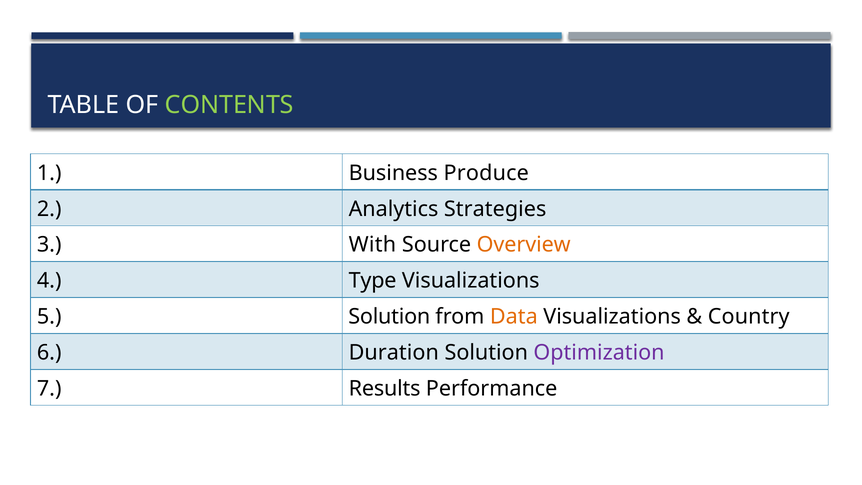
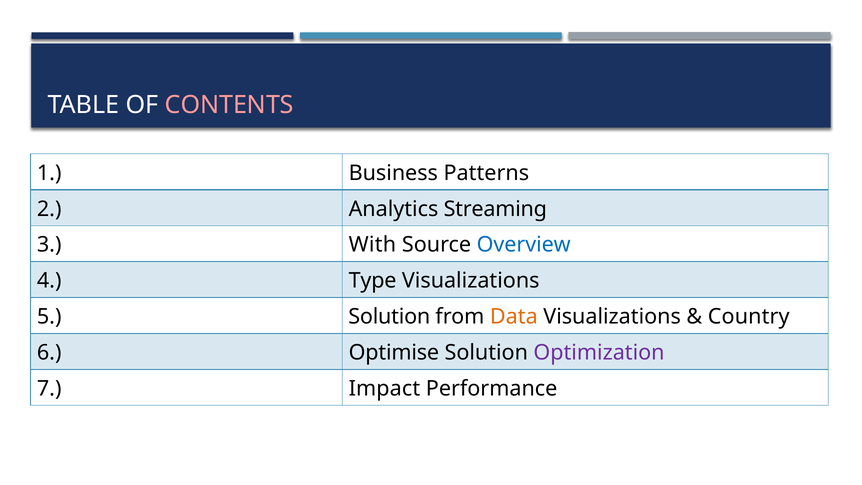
CONTENTS colour: light green -> pink (229, 105)
Produce: Produce -> Patterns (486, 173)
Strategies: Strategies -> Streaming (495, 209)
Overview colour: orange -> blue (524, 245)
Duration: Duration -> Optimise (394, 353)
Results: Results -> Impact (384, 388)
